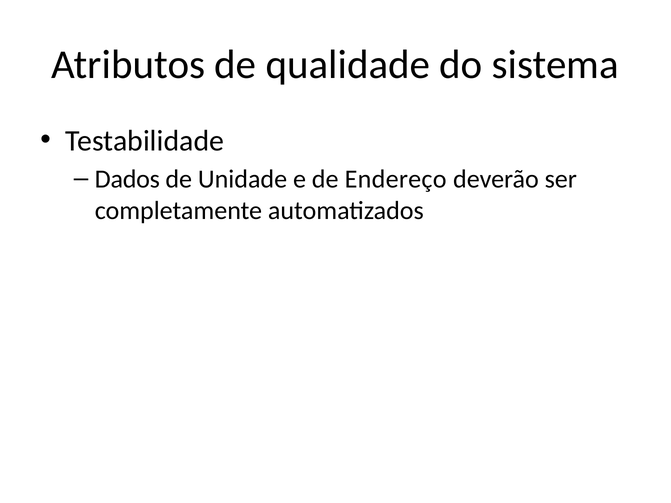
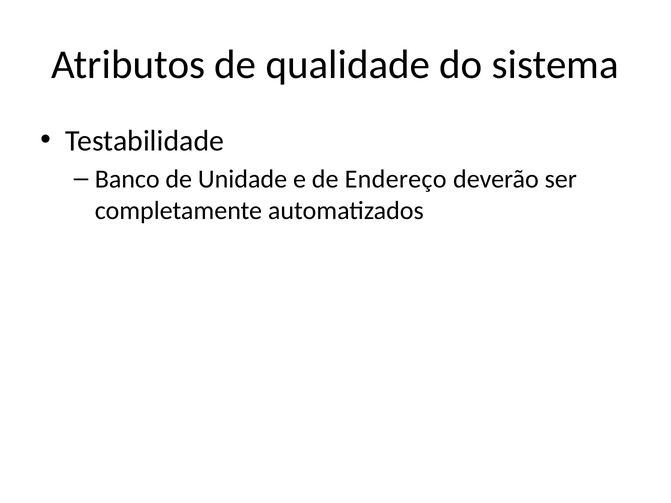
Dados: Dados -> Banco (127, 179)
